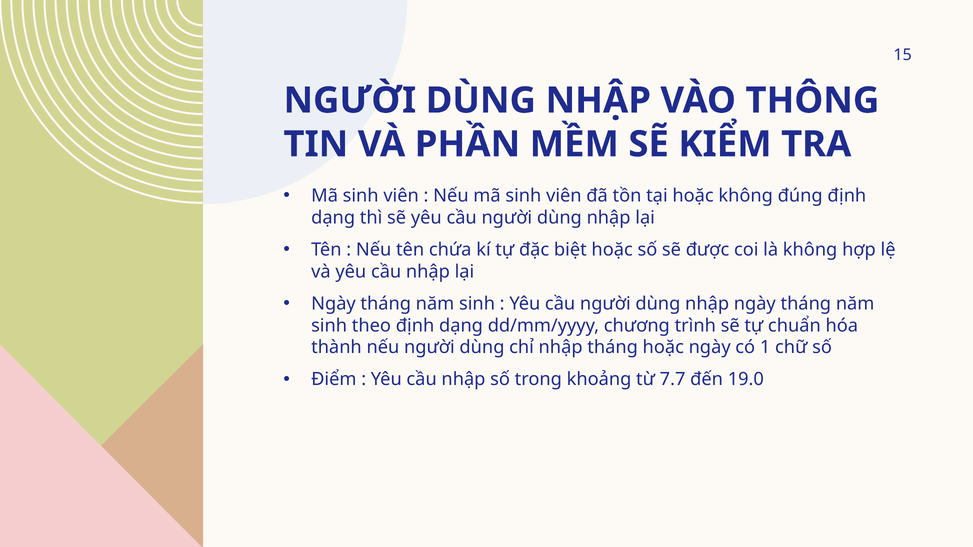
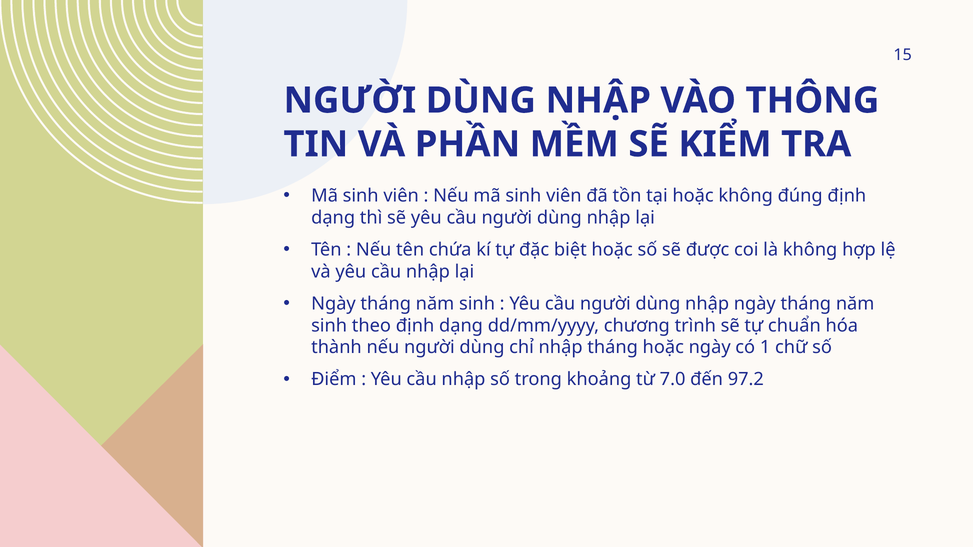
7.7: 7.7 -> 7.0 (673, 380)
19.0: 19.0 -> 97.2 (746, 380)
